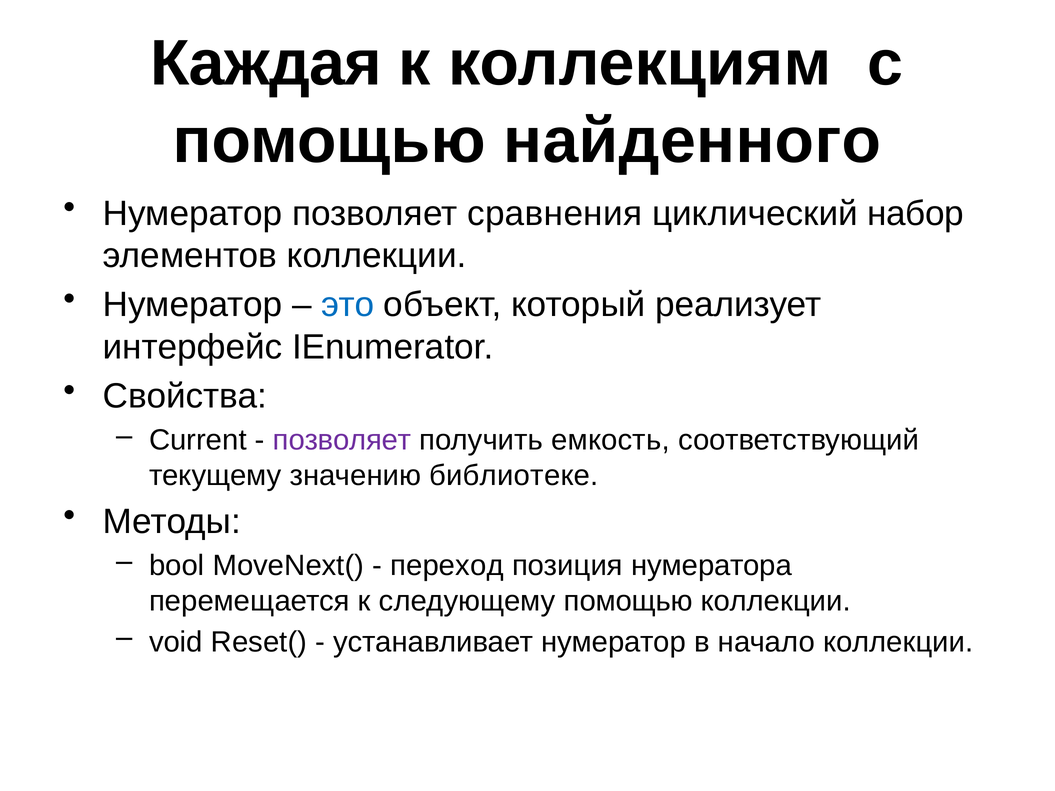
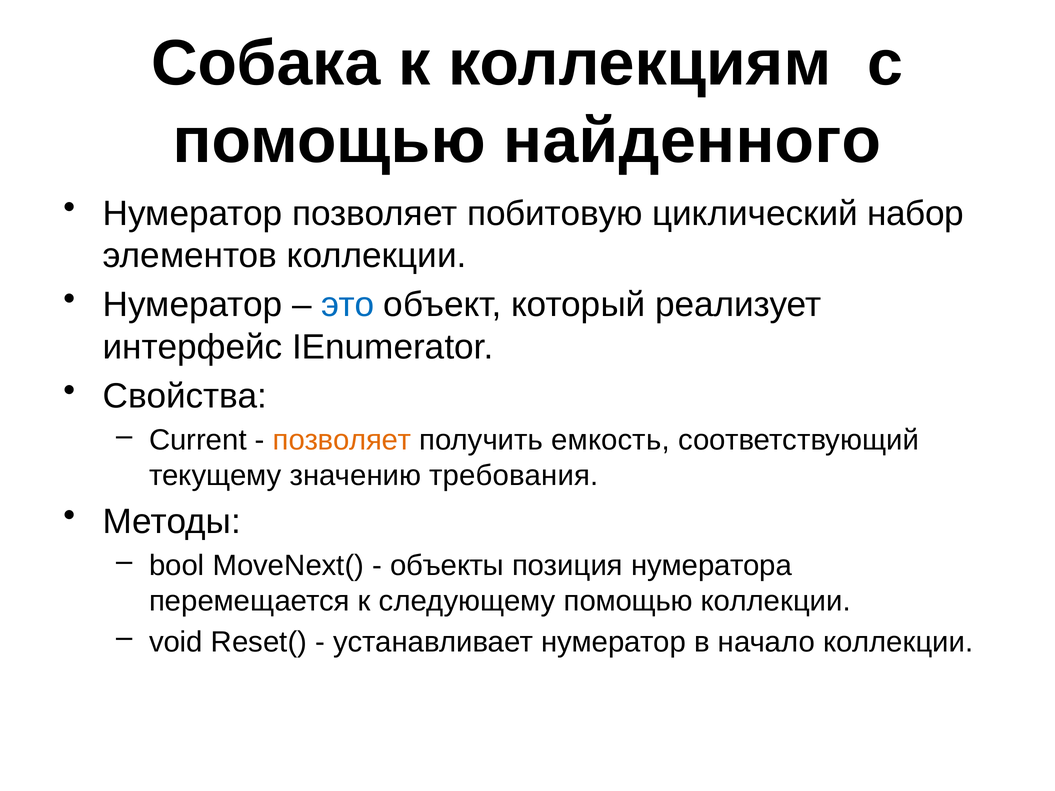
Каждая: Каждая -> Собака (266, 63)
сравнения: сравнения -> побитовую (555, 213)
позволяет colour: purple -> orange (342, 440)
библиотеке: библиотеке -> требования (514, 476)
переход: переход -> объекты (447, 566)
